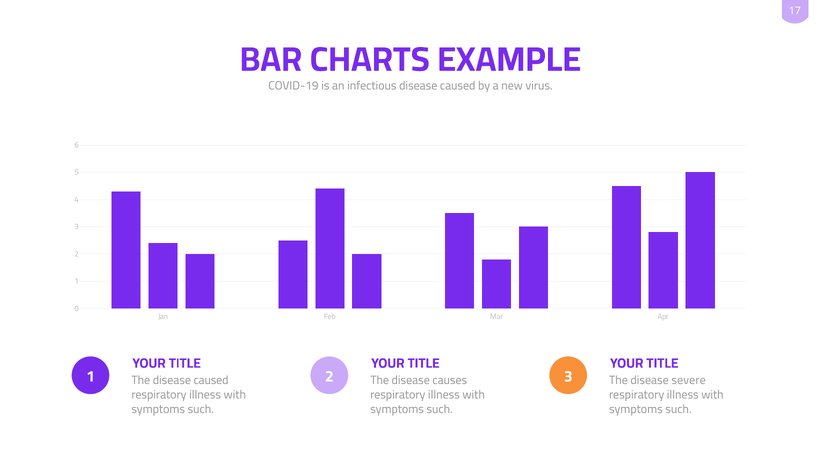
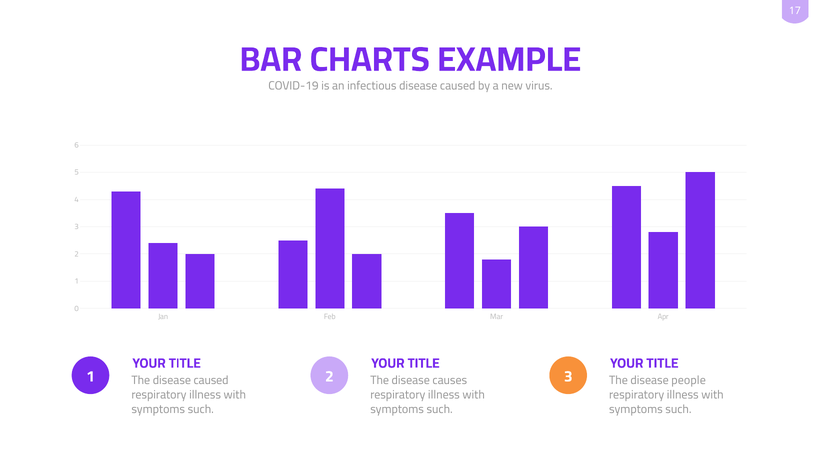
severe: severe -> people (689, 380)
